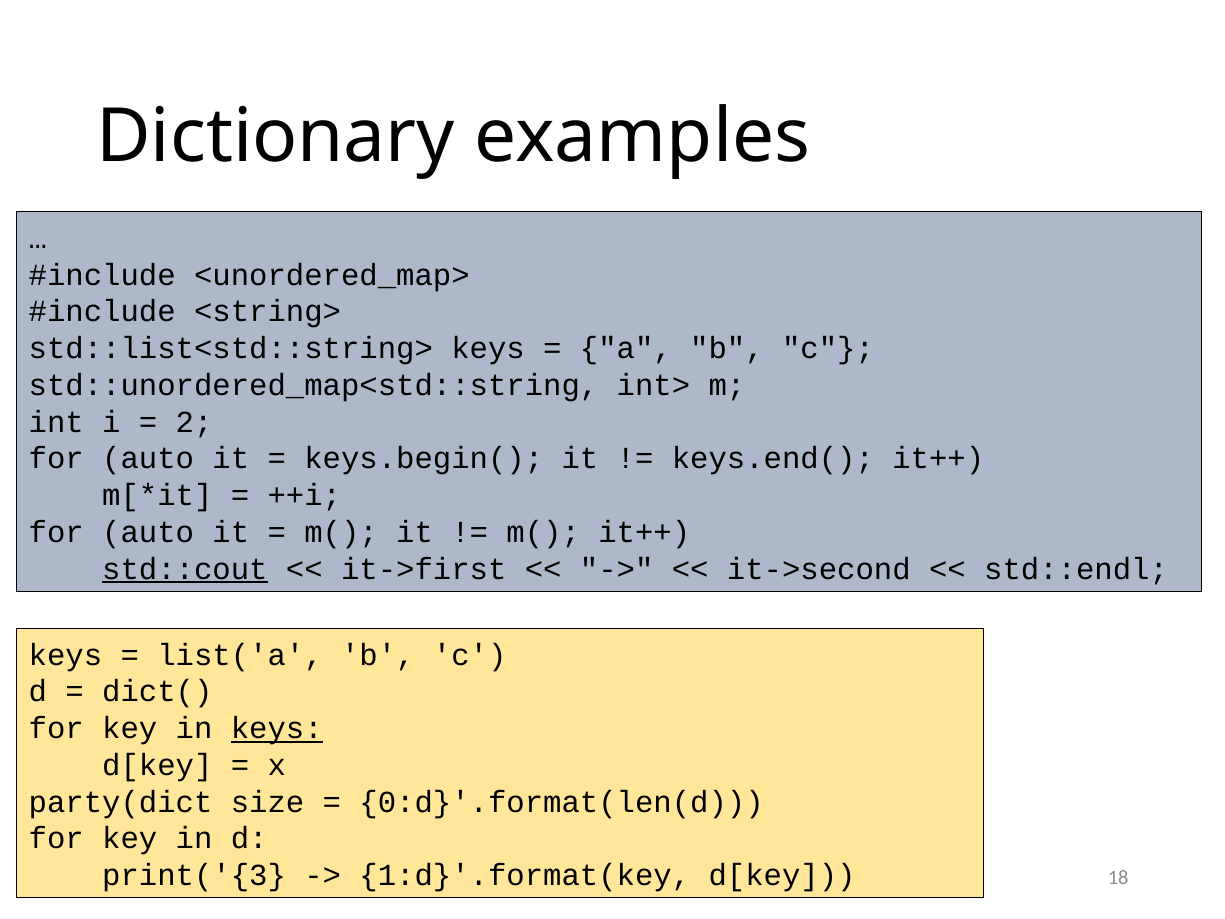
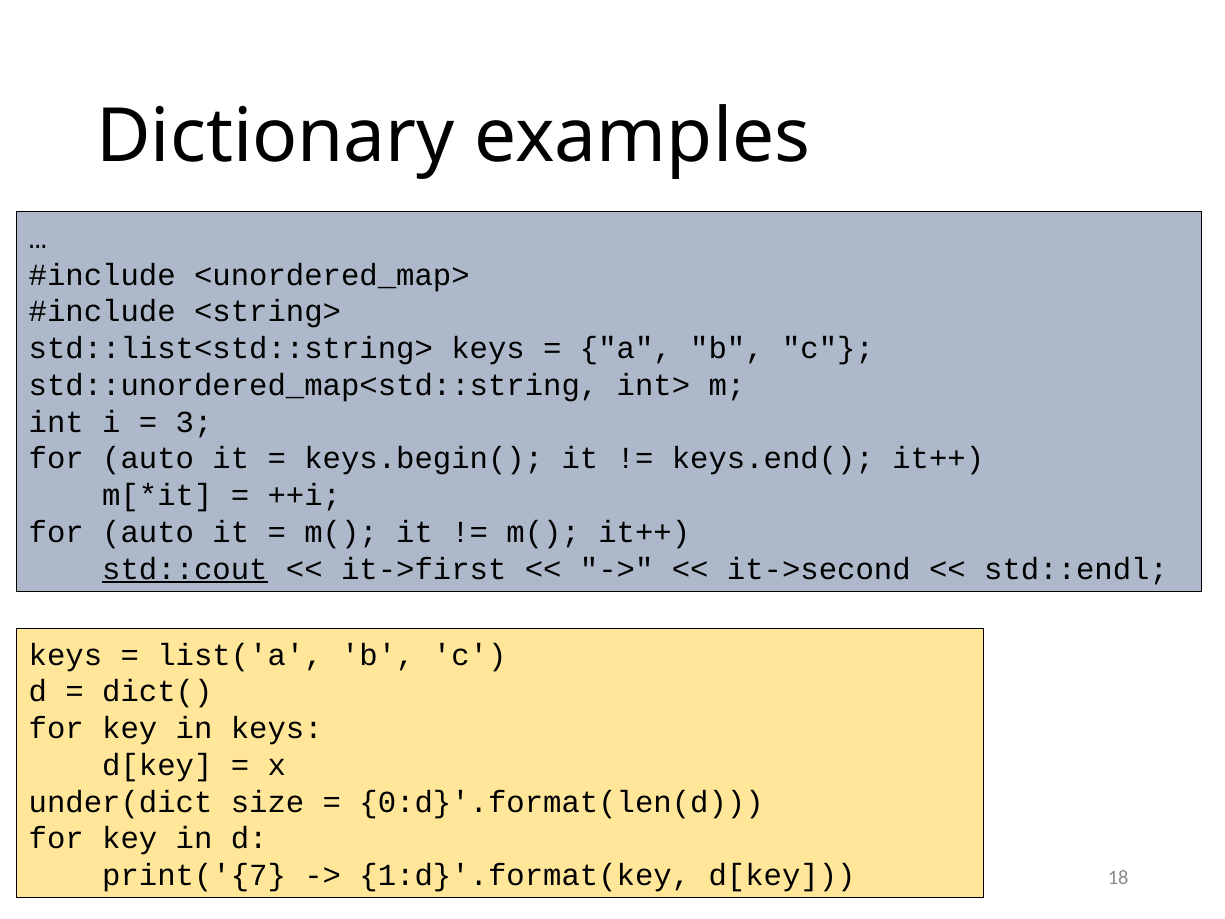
2: 2 -> 3 (194, 422)
keys underline: present -> none (277, 728)
party(dict: party(dict -> under(dict (121, 802)
print('{3: print('{3 -> print('{7 (194, 875)
